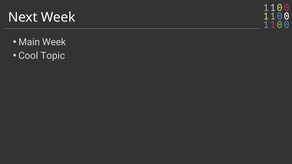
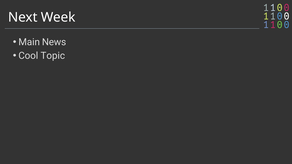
Main Week: Week -> News (54, 42)
